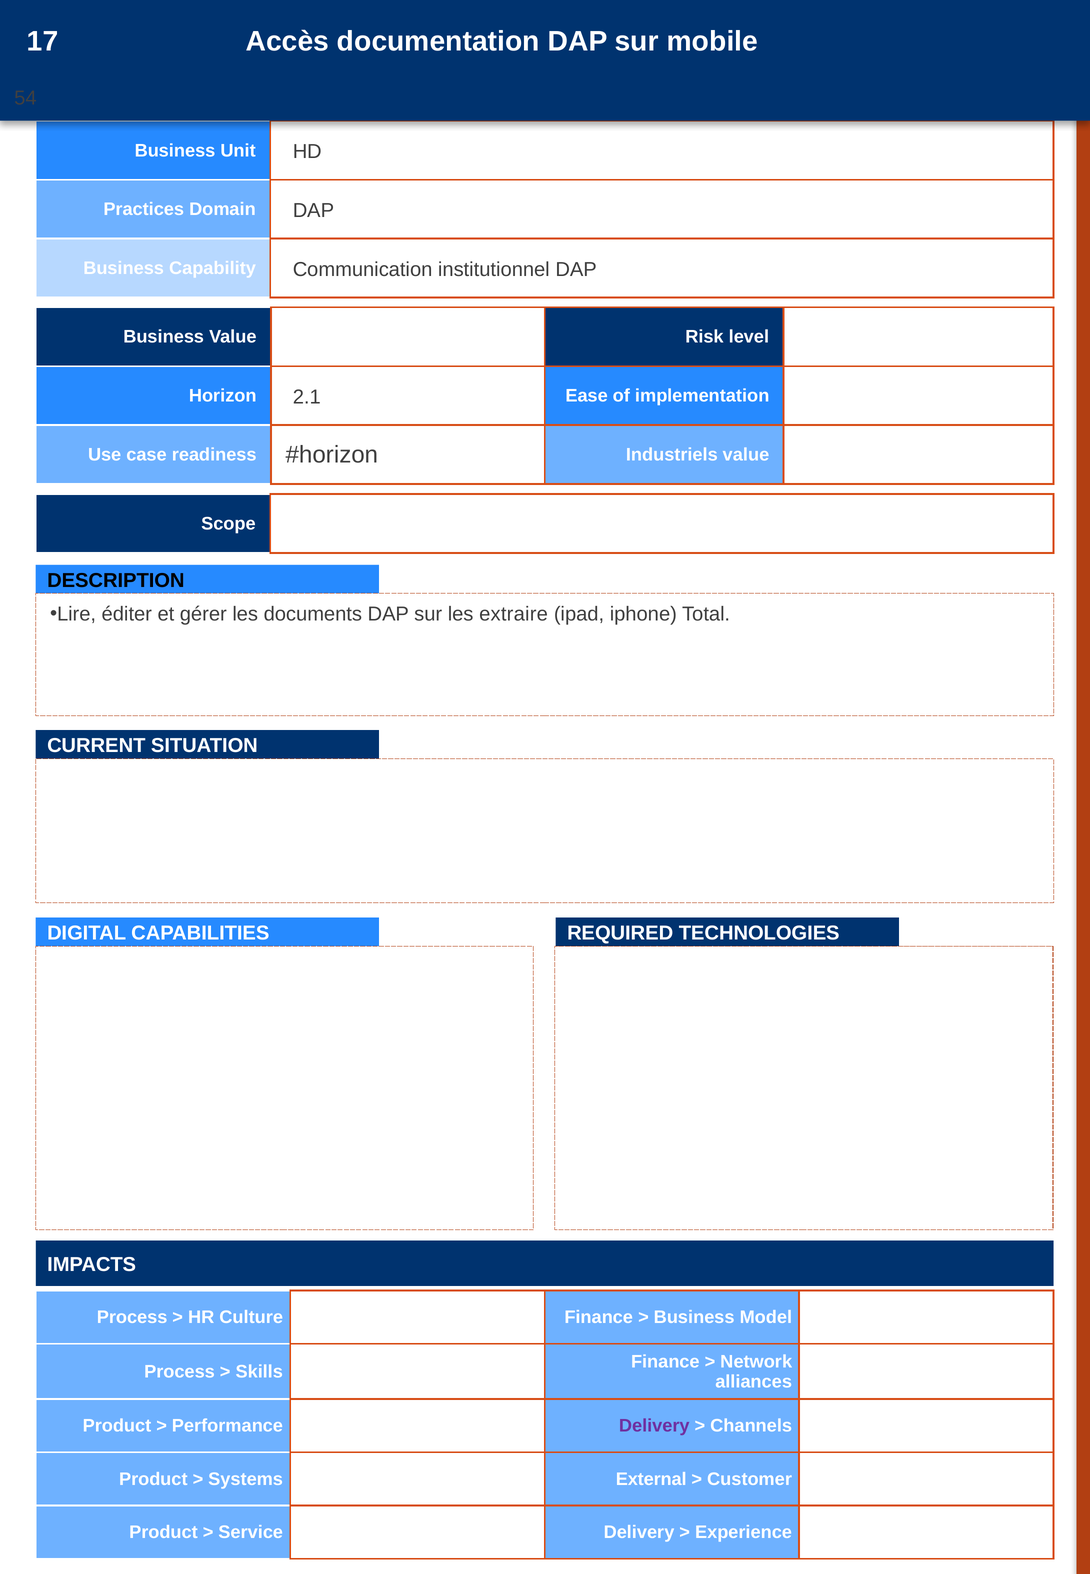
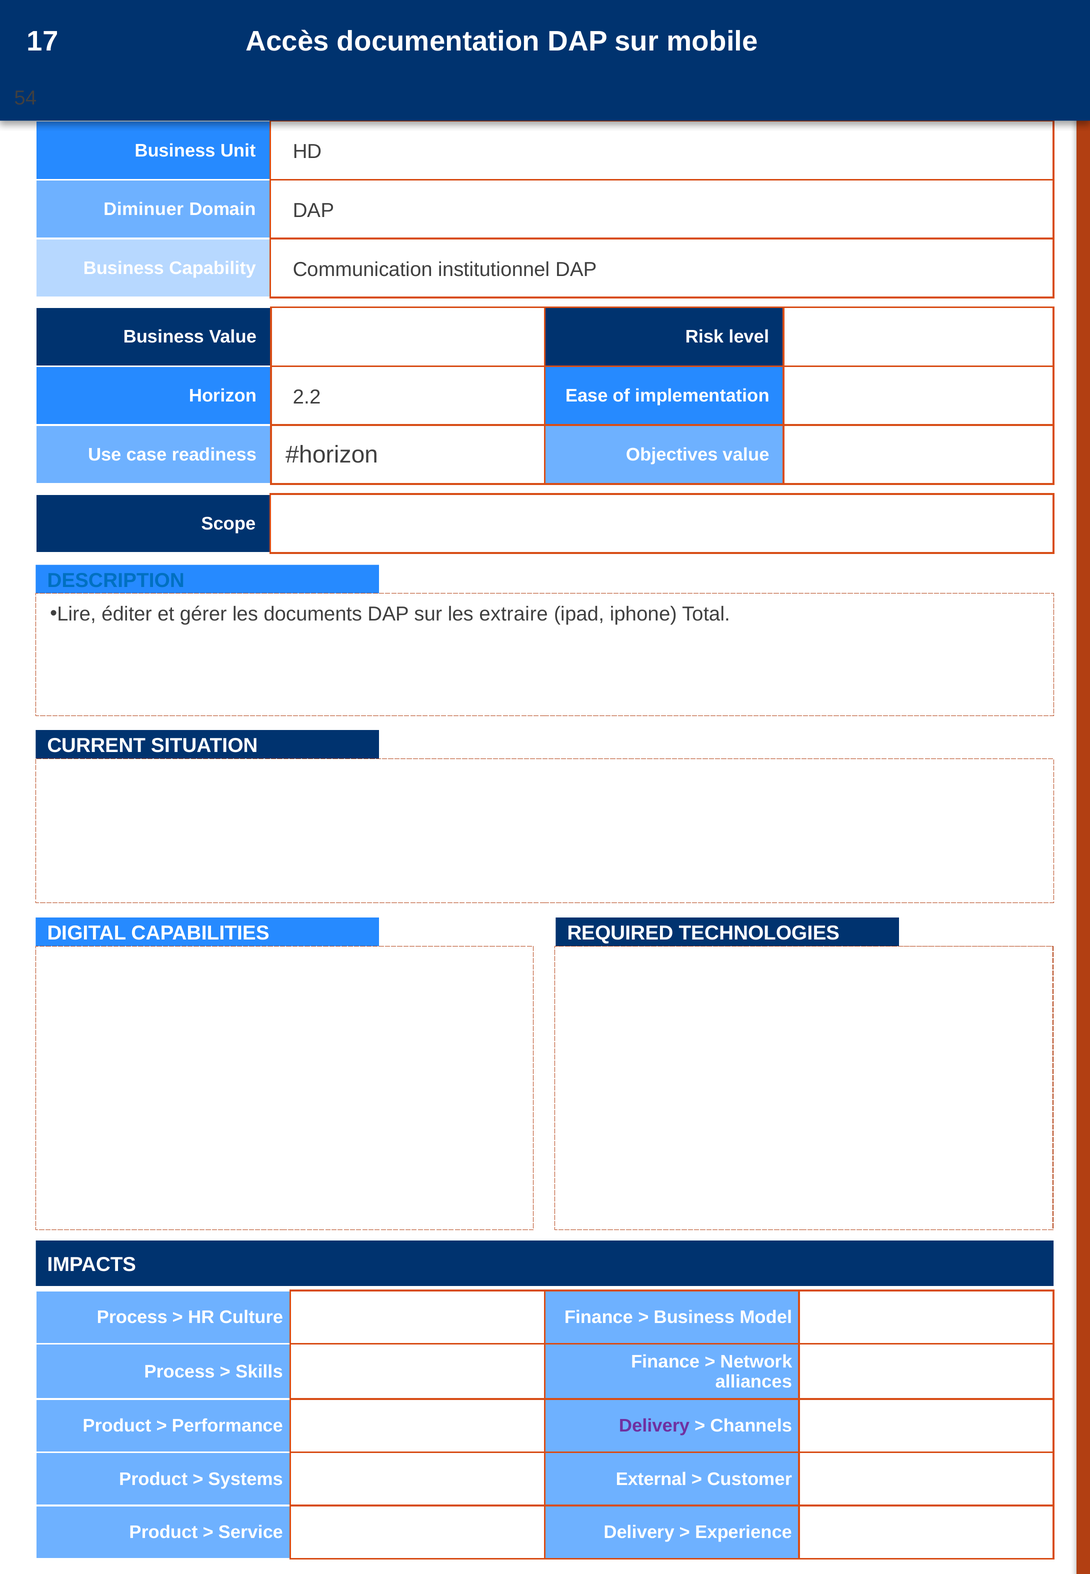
Practices: Practices -> Diminuer (144, 209)
2.1: 2.1 -> 2.2 (307, 397)
Industriels: Industriels -> Objectives (672, 455)
DESCRIPTION colour: black -> blue (116, 581)
